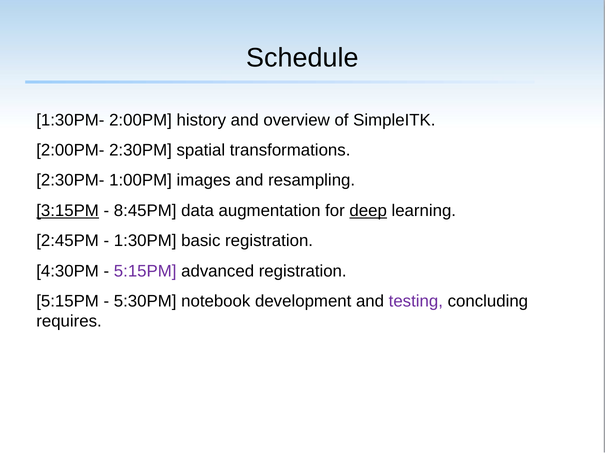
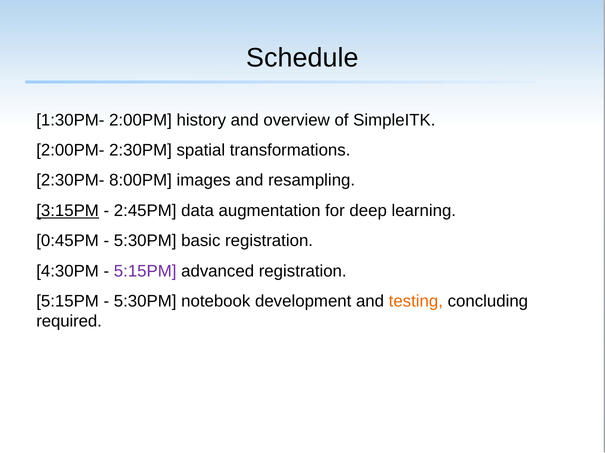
1:00PM: 1:00PM -> 8:00PM (140, 181)
8:45PM: 8:45PM -> 2:45PM (145, 211)
deep underline: present -> none (368, 211)
2:45PM: 2:45PM -> 0:45PM (68, 241)
1:30PM: 1:30PM -> 5:30PM (145, 241)
testing colour: purple -> orange (416, 302)
requires: requires -> required (69, 322)
